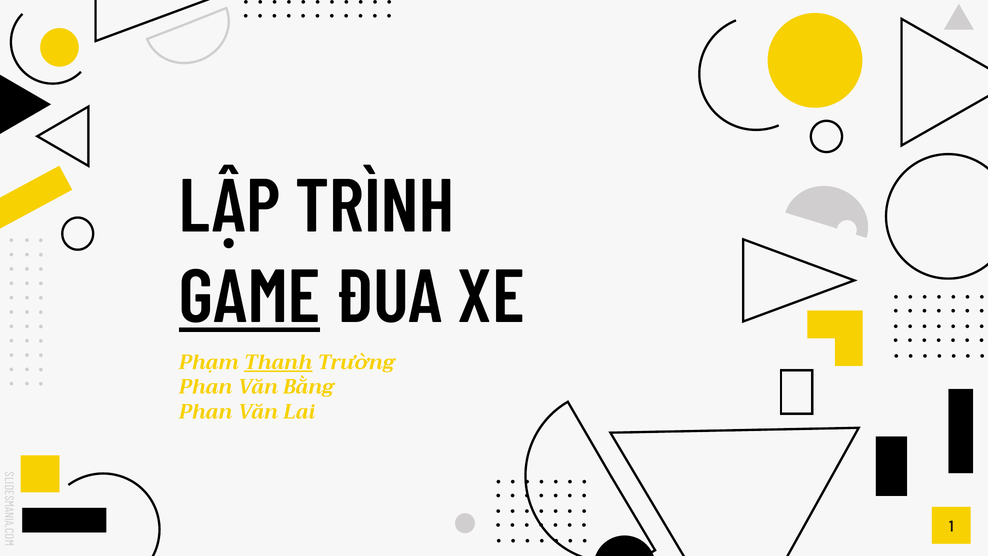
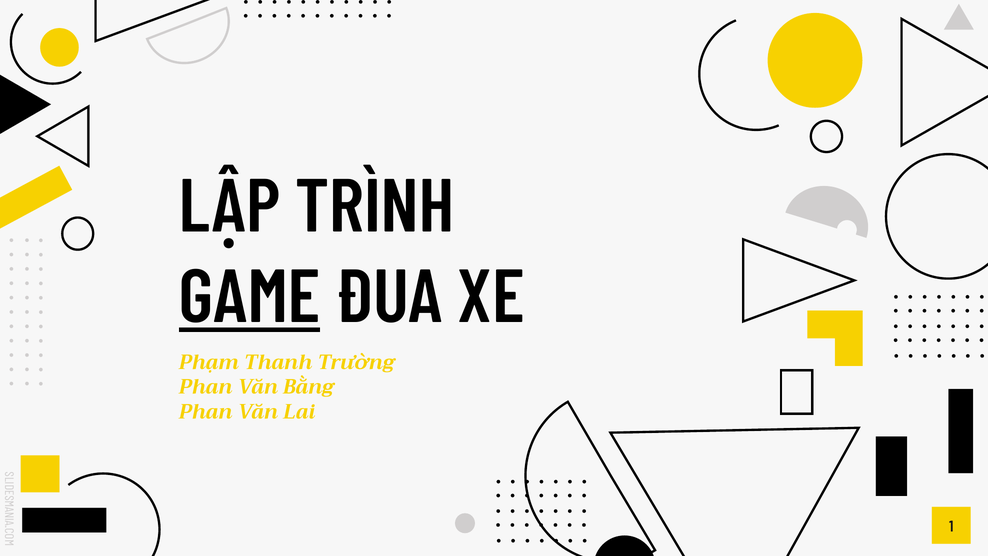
Thanh underline: present -> none (278, 362)
